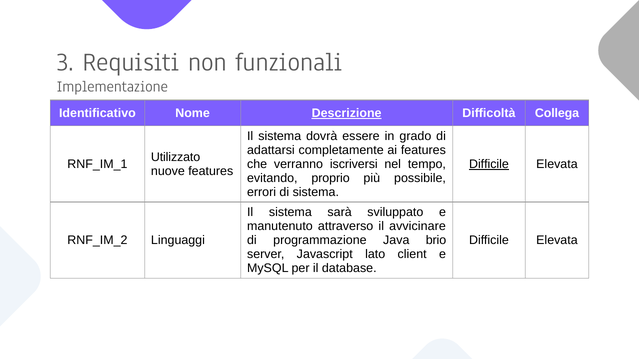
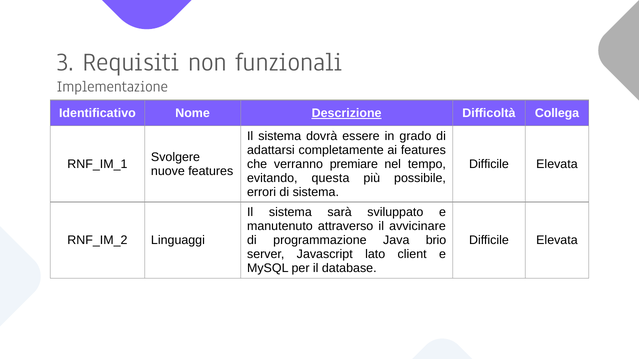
Utilizzato: Utilizzato -> Svolgere (176, 157)
iscriversi: iscriversi -> premiare (354, 164)
Difficile underline: present -> none (489, 164)
proprio: proprio -> questa (330, 178)
